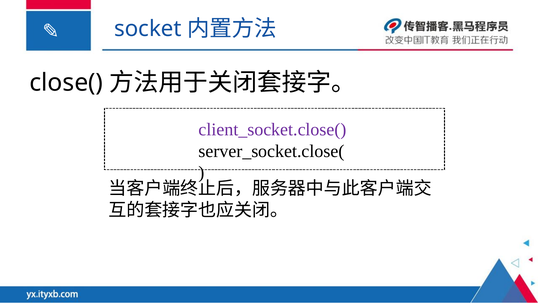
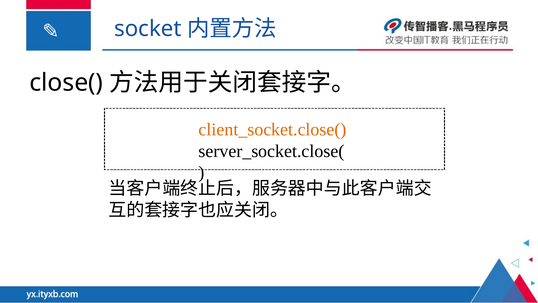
client_socket.close( colour: purple -> orange (273, 129)
